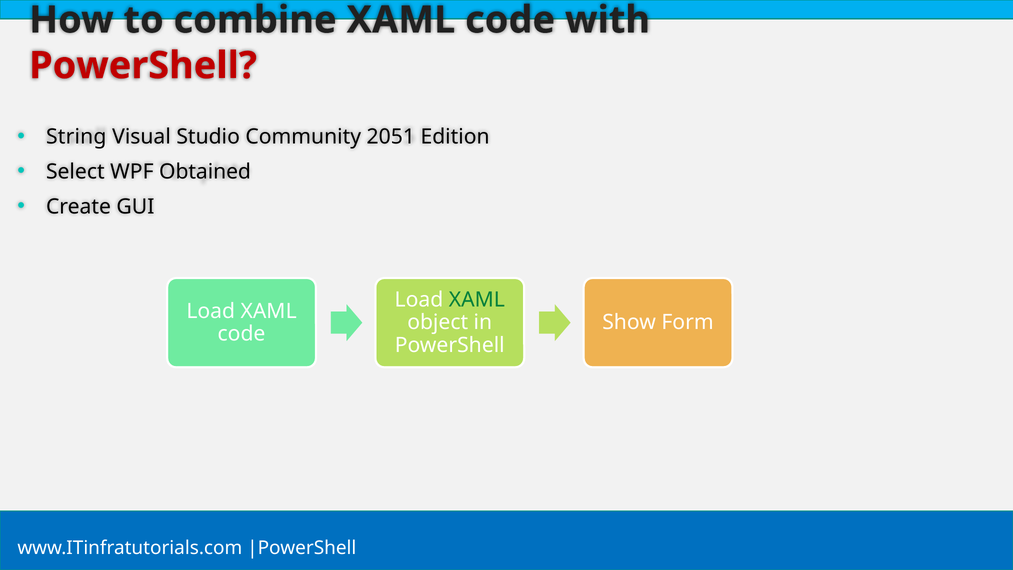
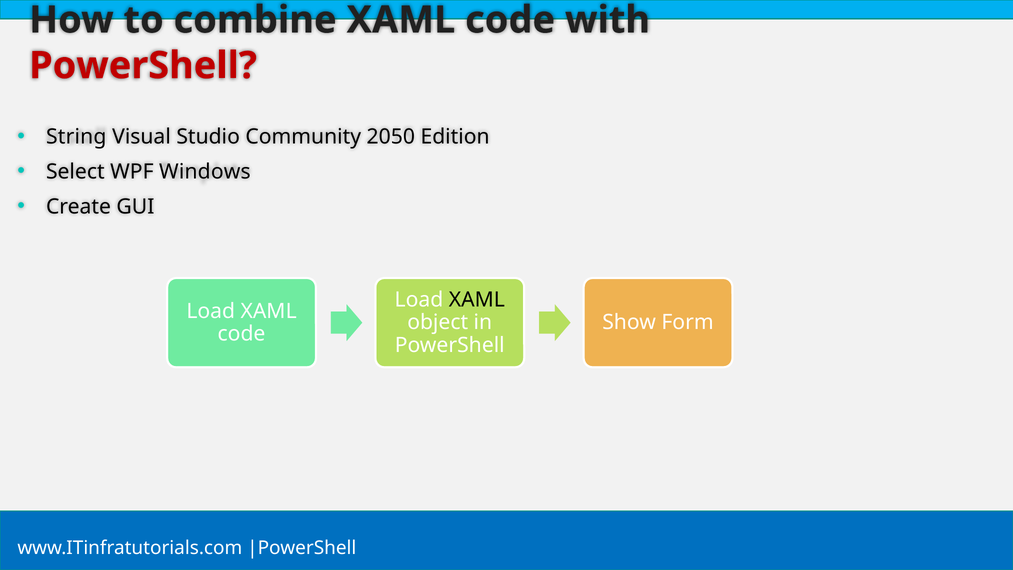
2051: 2051 -> 2050 (391, 137)
Obtained: Obtained -> Windows (205, 172)
XAML colour: green -> black (477, 300)
